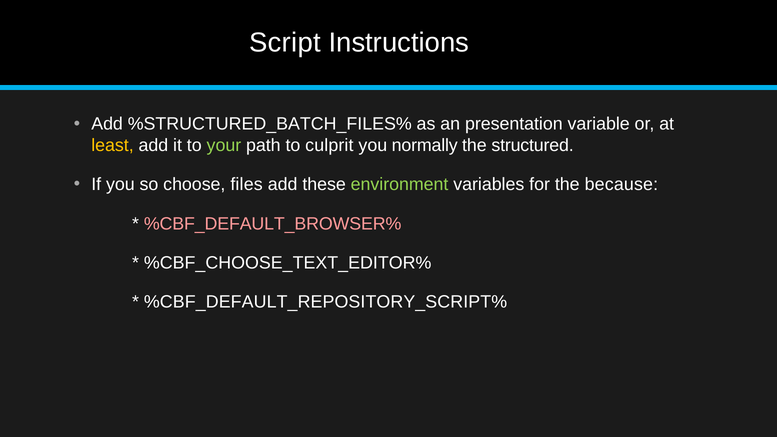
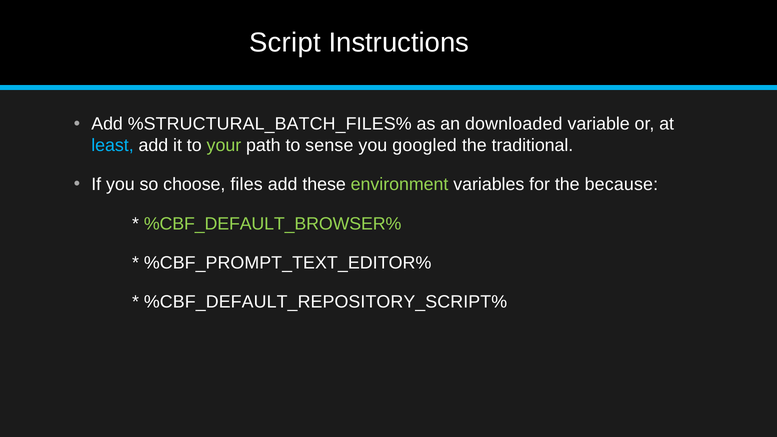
%STRUCTURED_BATCH_FILES%: %STRUCTURED_BATCH_FILES% -> %STRUCTURAL_BATCH_FILES% (270, 124)
presentation: presentation -> downloaded (514, 124)
least colour: yellow -> light blue (112, 145)
culprit: culprit -> sense (329, 145)
normally: normally -> googled (425, 145)
structured: structured -> traditional (532, 145)
%CBF_DEFAULT_BROWSER% colour: pink -> light green (273, 224)
%CBF_CHOOSE_TEXT_EDITOR%: %CBF_CHOOSE_TEXT_EDITOR% -> %CBF_PROMPT_TEXT_EDITOR% (288, 263)
